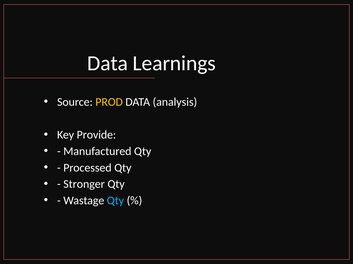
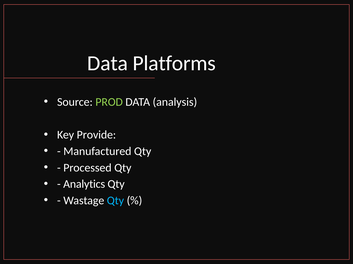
Learnings: Learnings -> Platforms (174, 63)
PROD colour: yellow -> light green (109, 102)
Stronger: Stronger -> Analytics (84, 185)
